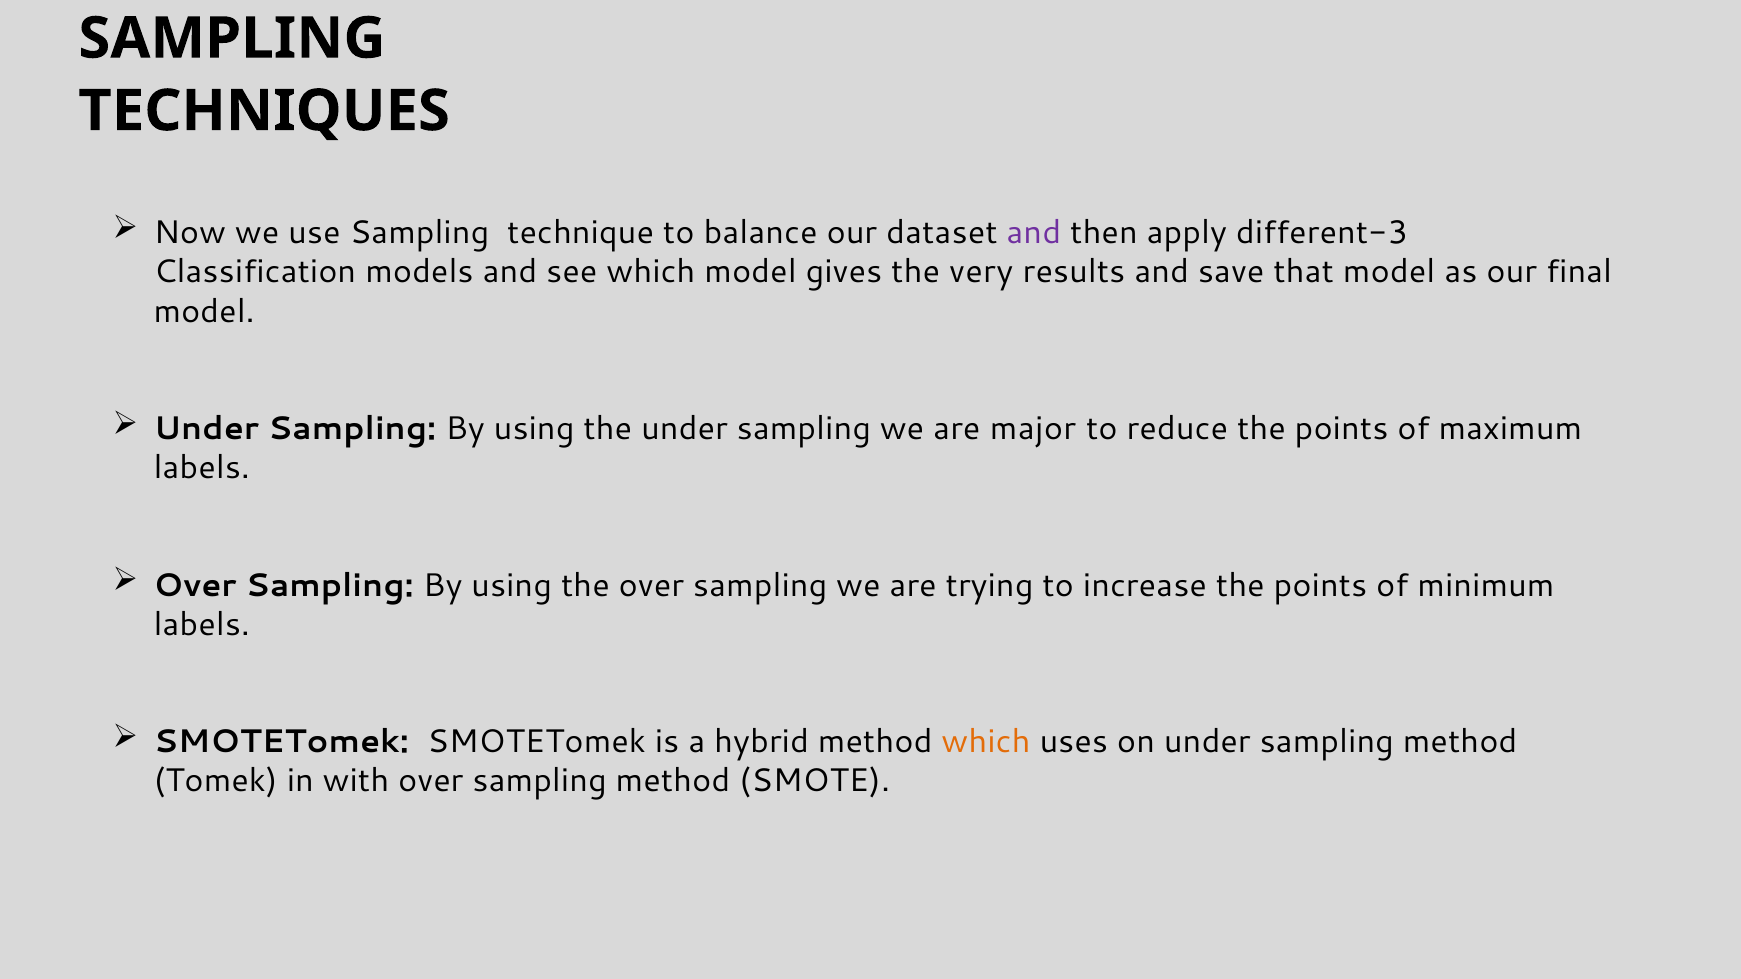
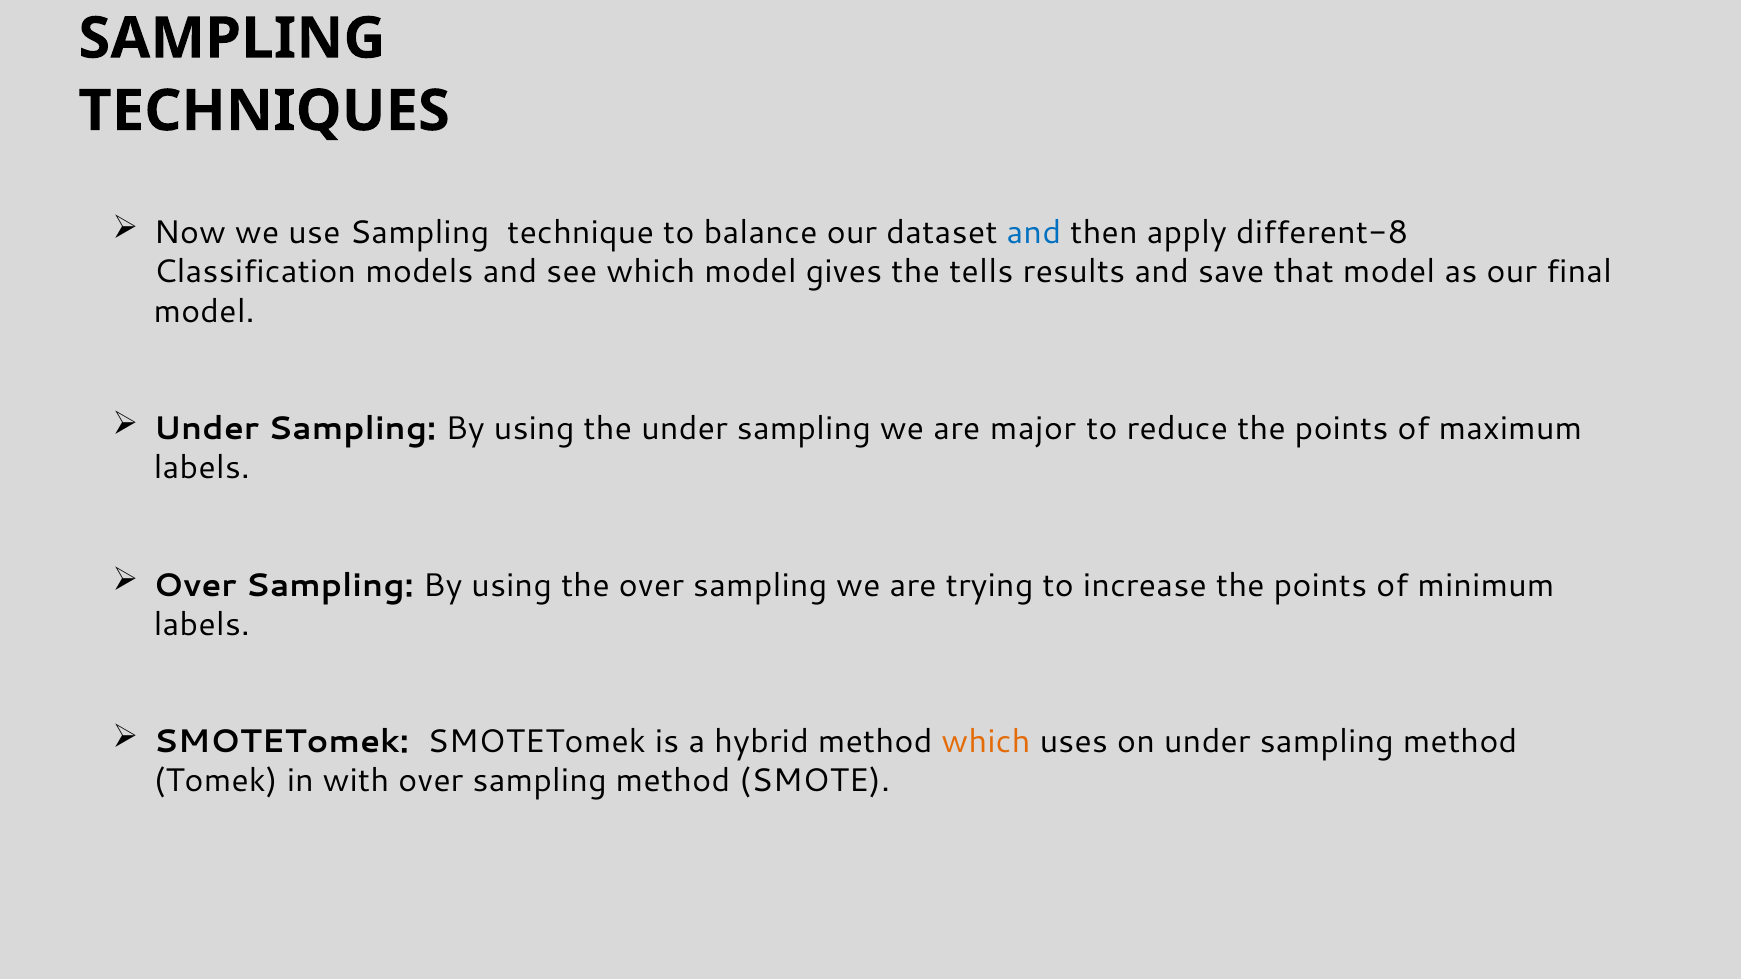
and colour: purple -> blue (1034, 233)
different-3: different-3 -> different-8 (1322, 233)
very: very -> tells (981, 272)
